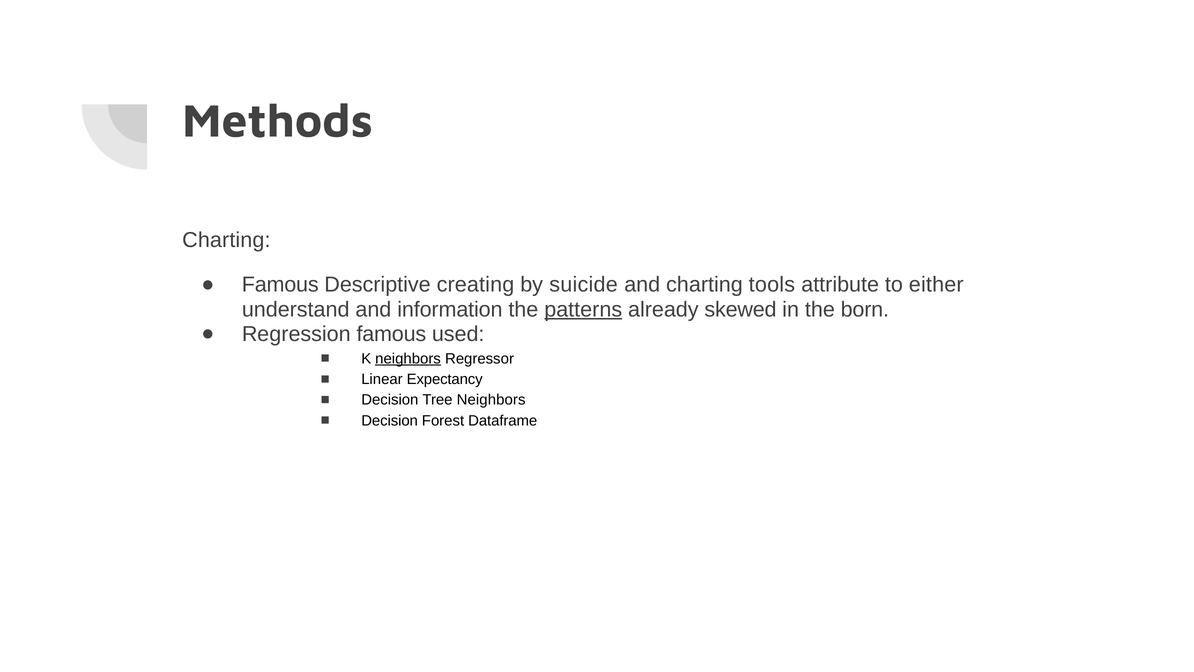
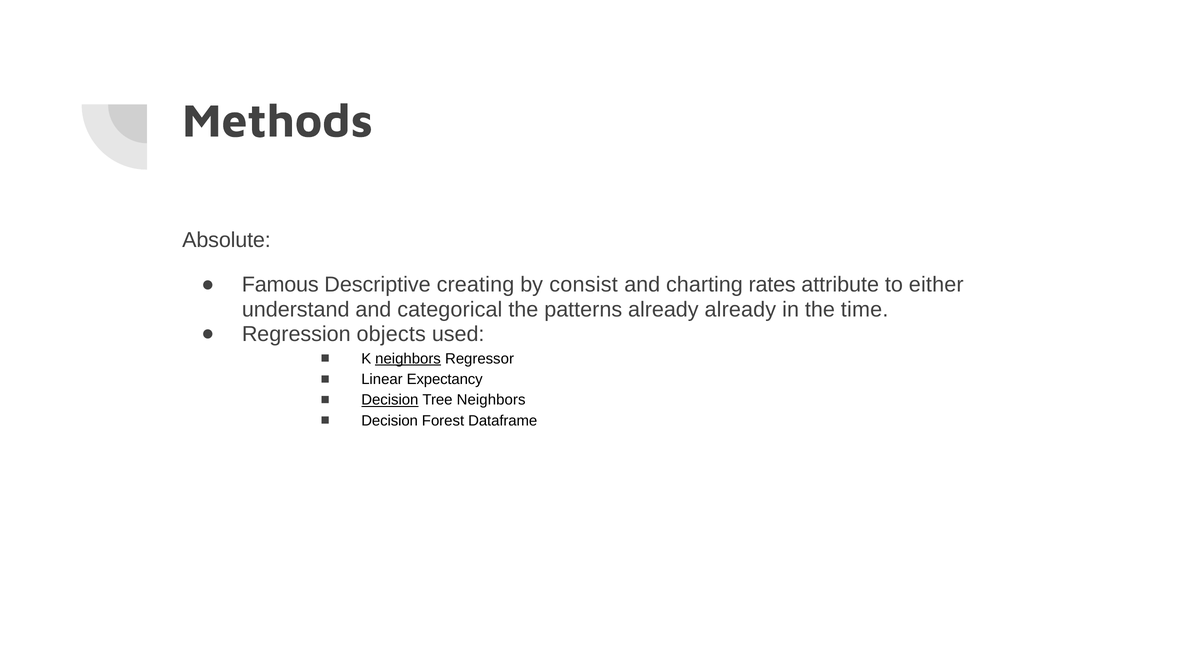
Charting: Charting -> Absolute (227, 240)
suicide: suicide -> consist (584, 285)
tools: tools -> rates (772, 285)
information: information -> categorical (450, 309)
patterns underline: present -> none (583, 309)
already skewed: skewed -> already (740, 309)
born: born -> time (865, 309)
Regression famous: famous -> objects (391, 334)
Decision underline: none -> present (390, 400)
